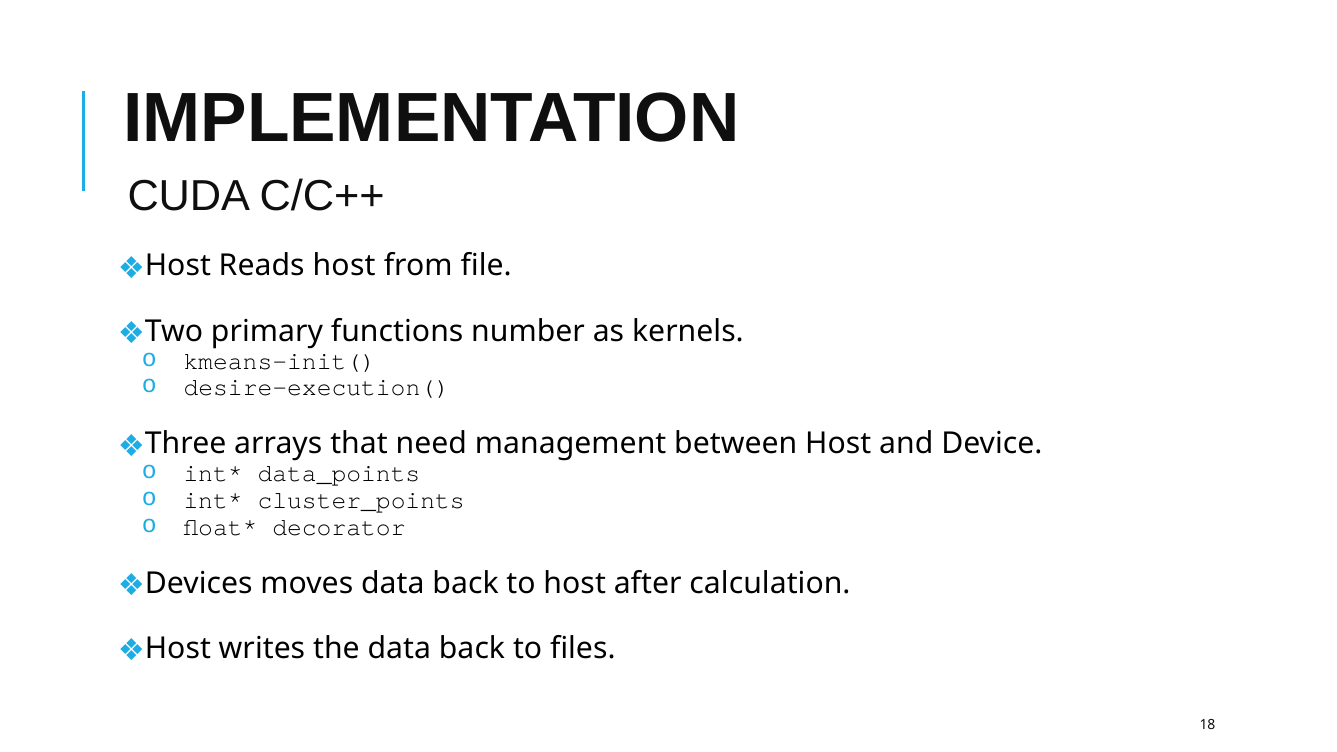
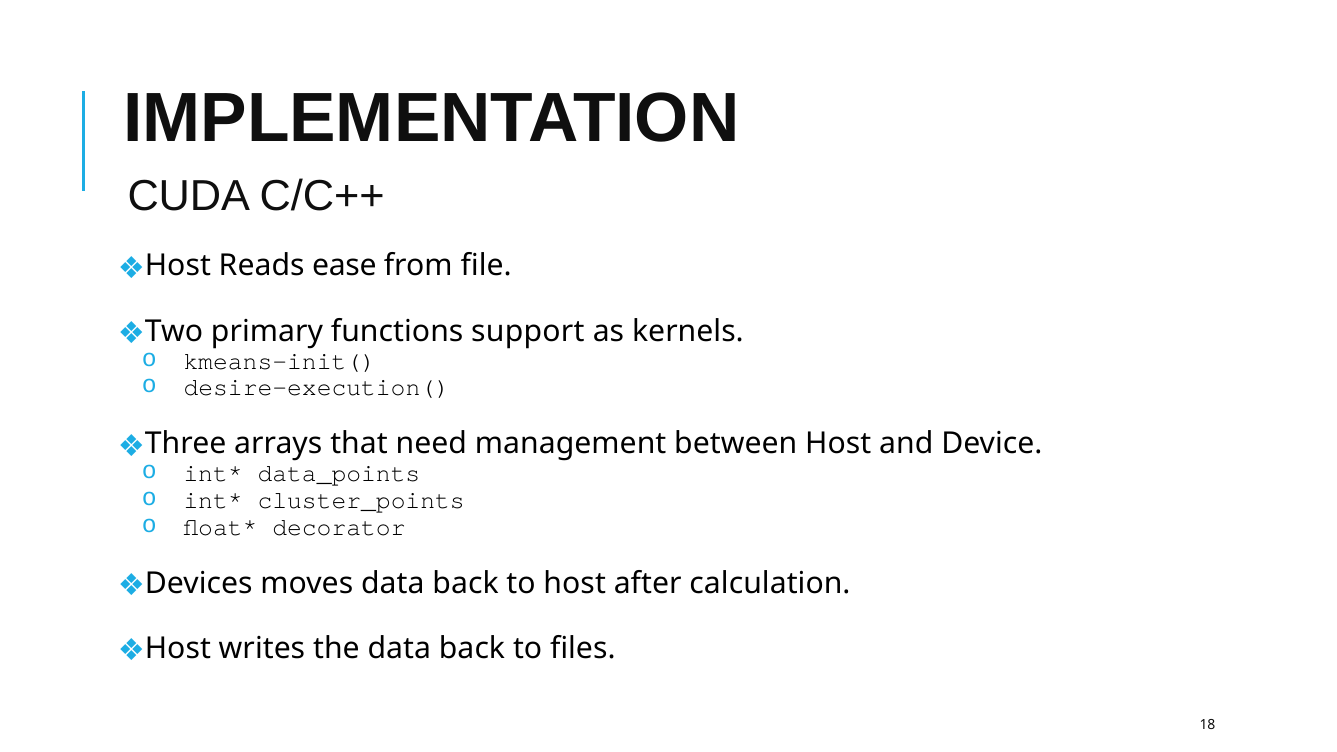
Reads host: host -> ease (344, 266)
number: number -> support (528, 331)
